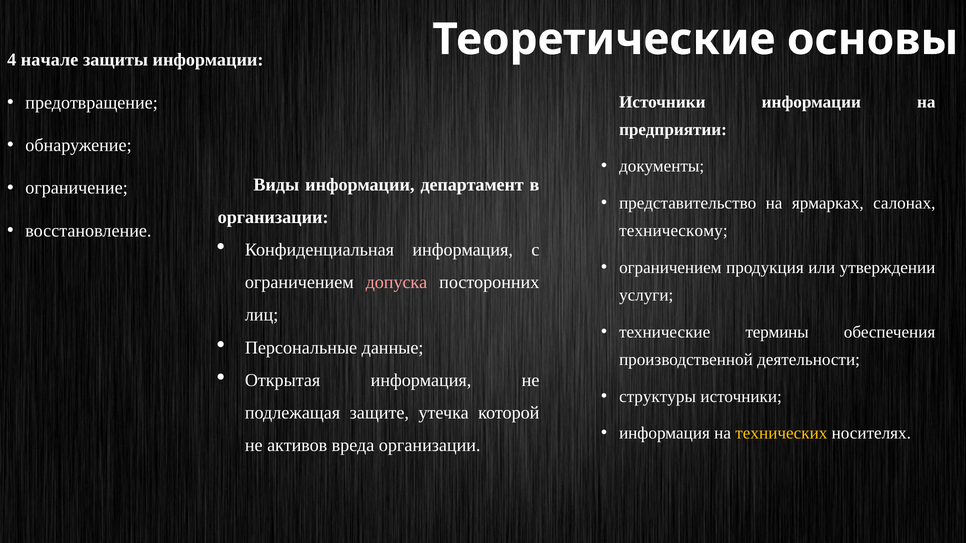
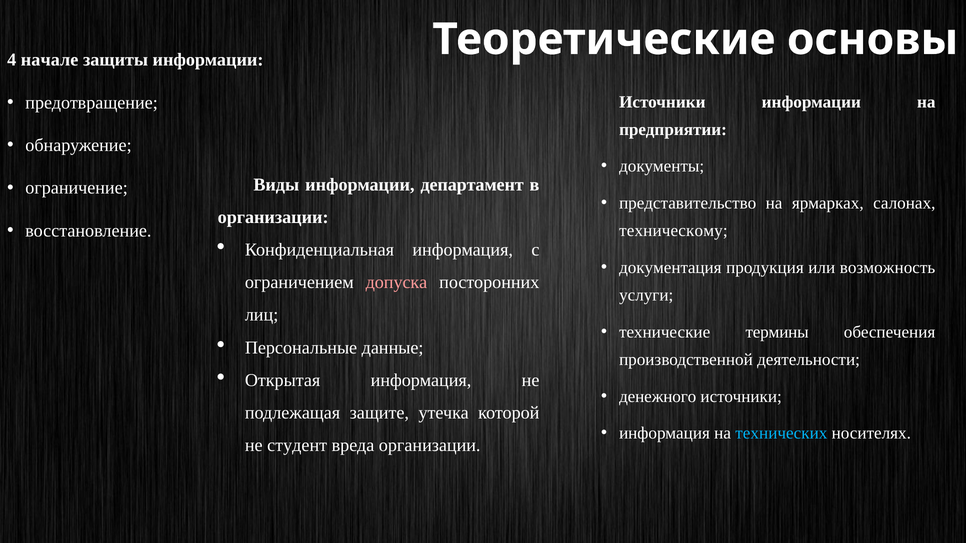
ограничением: ограничением -> документация (670, 268)
утверждении: утверждении -> возможность (888, 268)
структуры: структуры -> денежного (658, 397)
технических colour: yellow -> light blue (781, 433)
активов: активов -> студент (297, 446)
